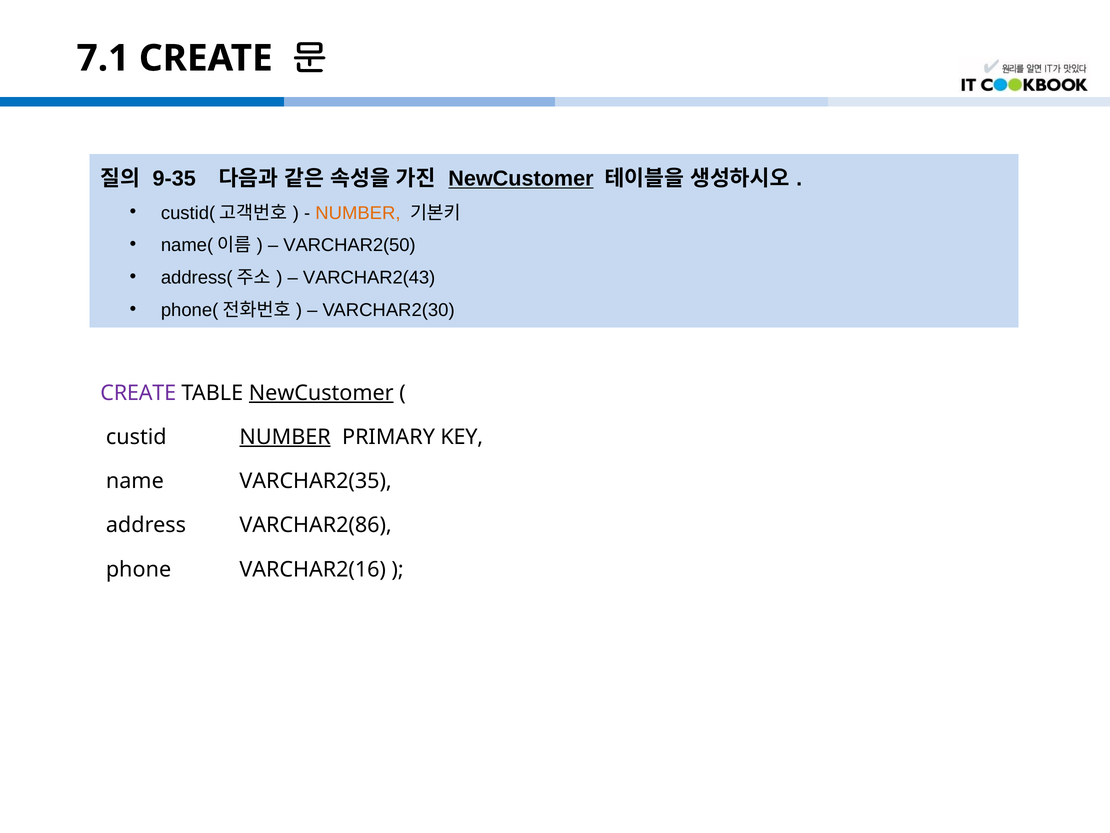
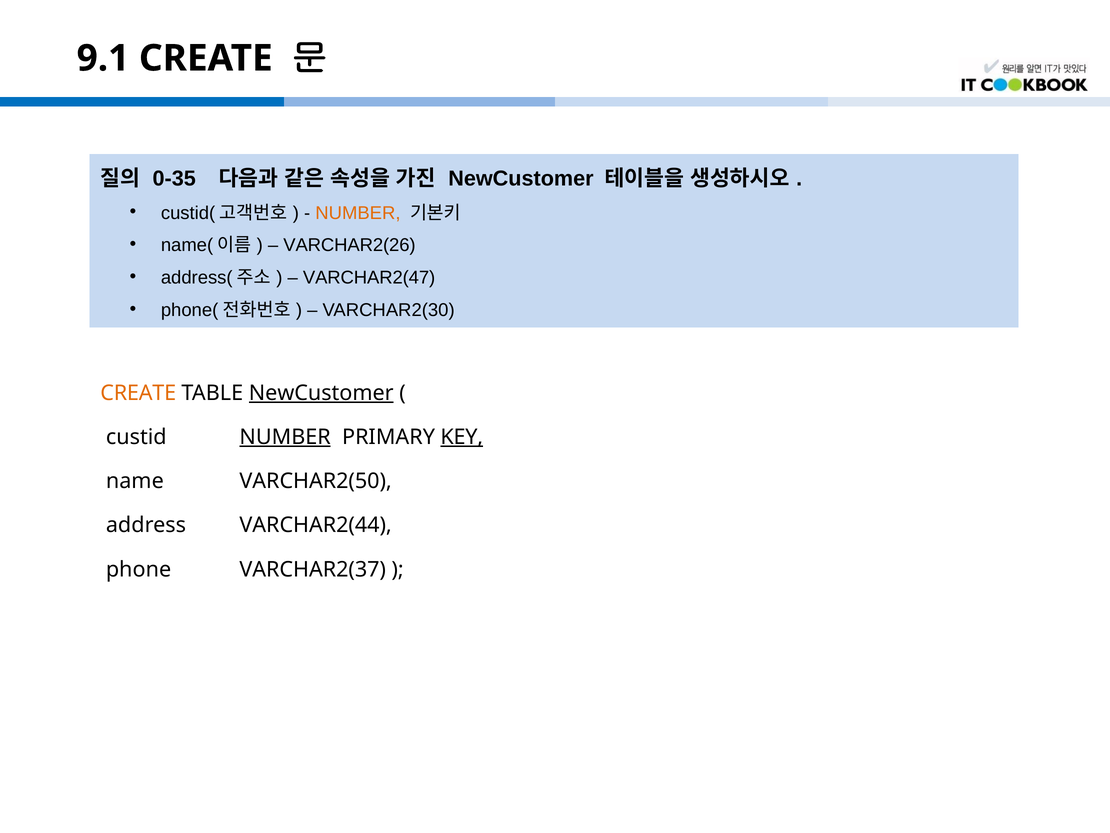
7.1: 7.1 -> 9.1 (103, 58)
9-35: 9-35 -> 0-35 (174, 179)
NewCustomer underline: present -> none (521, 179)
VARCHAR2(50: VARCHAR2(50 -> VARCHAR2(26 (349, 245)
VARCHAR2(43: VARCHAR2(43 -> VARCHAR2(47 (369, 278)
CREATE colour: purple -> orange (138, 393)
KEY underline: none -> present (462, 437)
VARCHAR2(35: VARCHAR2(35 -> VARCHAR2(50 (316, 481)
VARCHAR2(86: VARCHAR2(86 -> VARCHAR2(44 (316, 525)
VARCHAR2(16: VARCHAR2(16 -> VARCHAR2(37 (313, 569)
